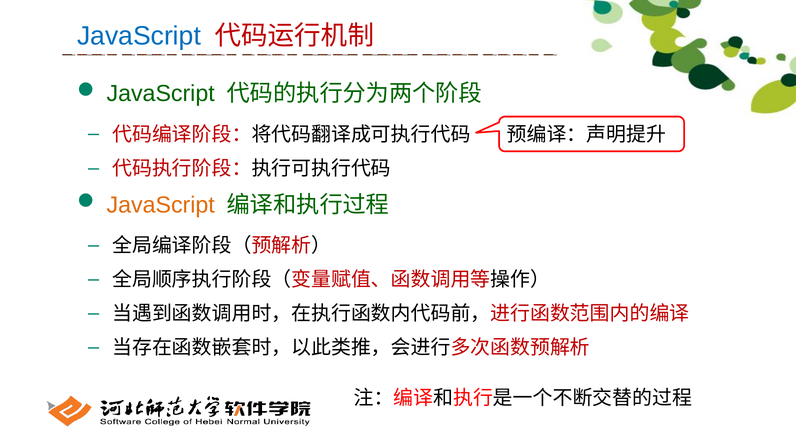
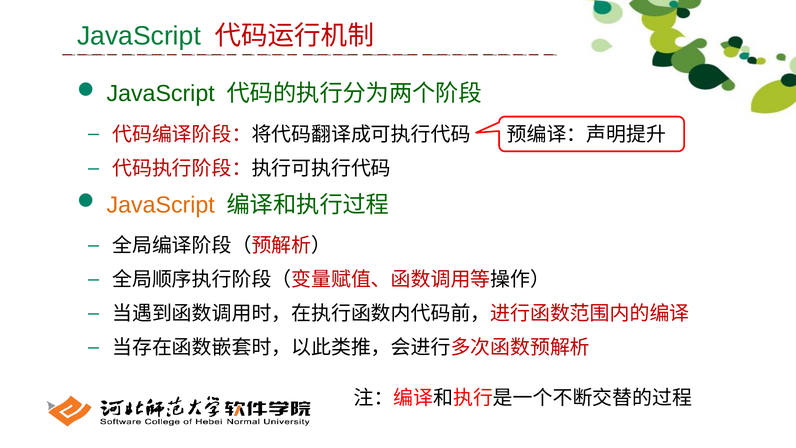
JavaScript colour: blue -> green (139, 36)
